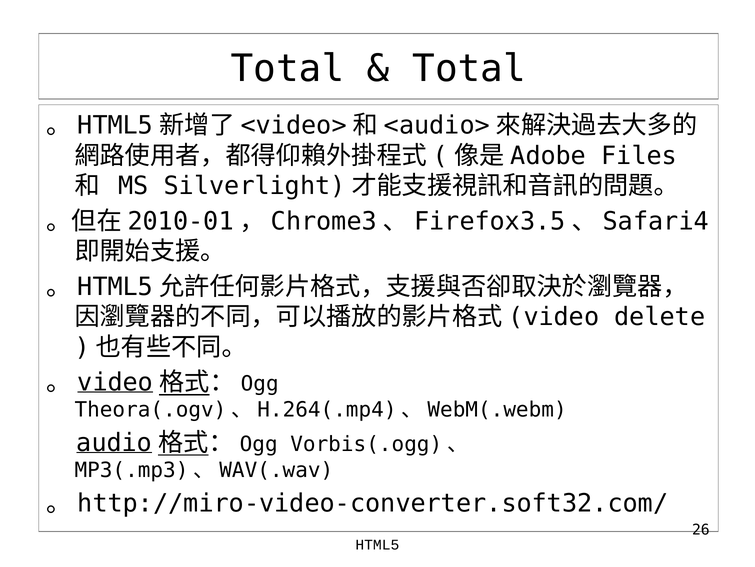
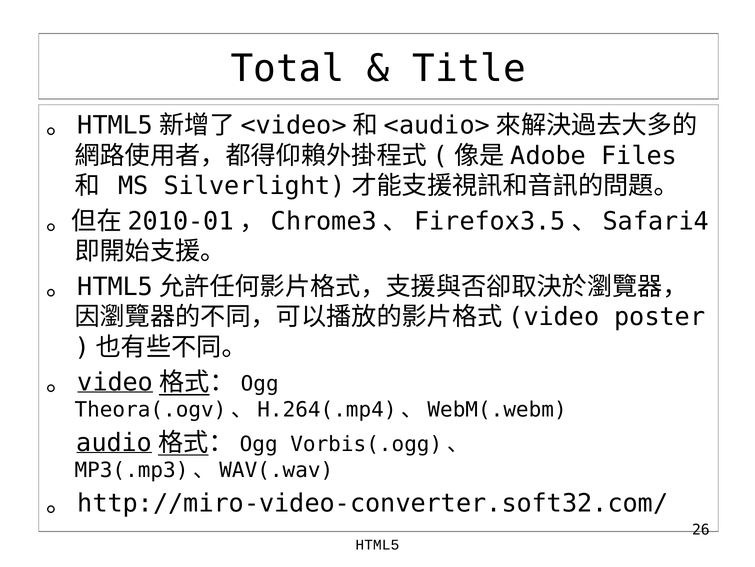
Total: Total -> Title (469, 69)
delete: delete -> poster (660, 317)
